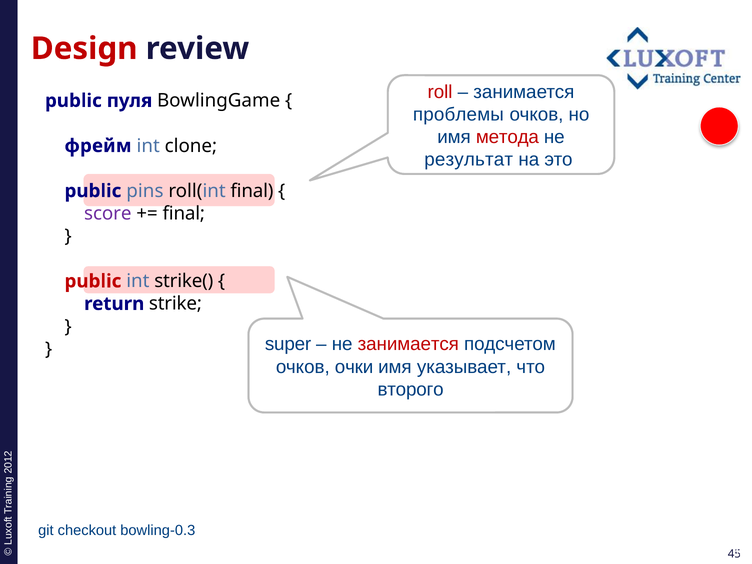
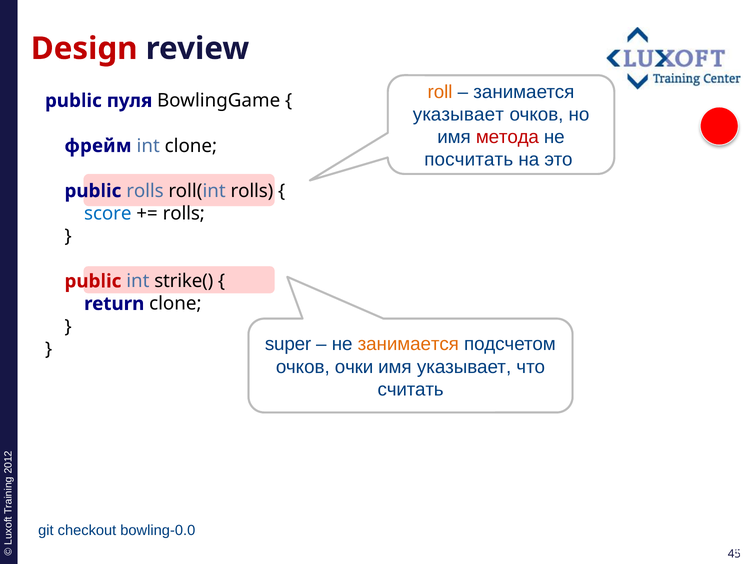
roll colour: red -> orange (440, 92)
проблемы: проблемы -> указывает (458, 115)
результат: результат -> посчитать (469, 160)
public pins: pins -> rolls (145, 191)
roll(int final: final -> rolls (252, 191)
score colour: purple -> blue (108, 214)
final: final -> rolls (184, 214)
return strike: strike -> clone (175, 304)
занимается colour: red -> orange (408, 344)
второго: второго -> считать (411, 389)
bowling-0.3: bowling-0.3 -> bowling-0.0 (158, 530)
